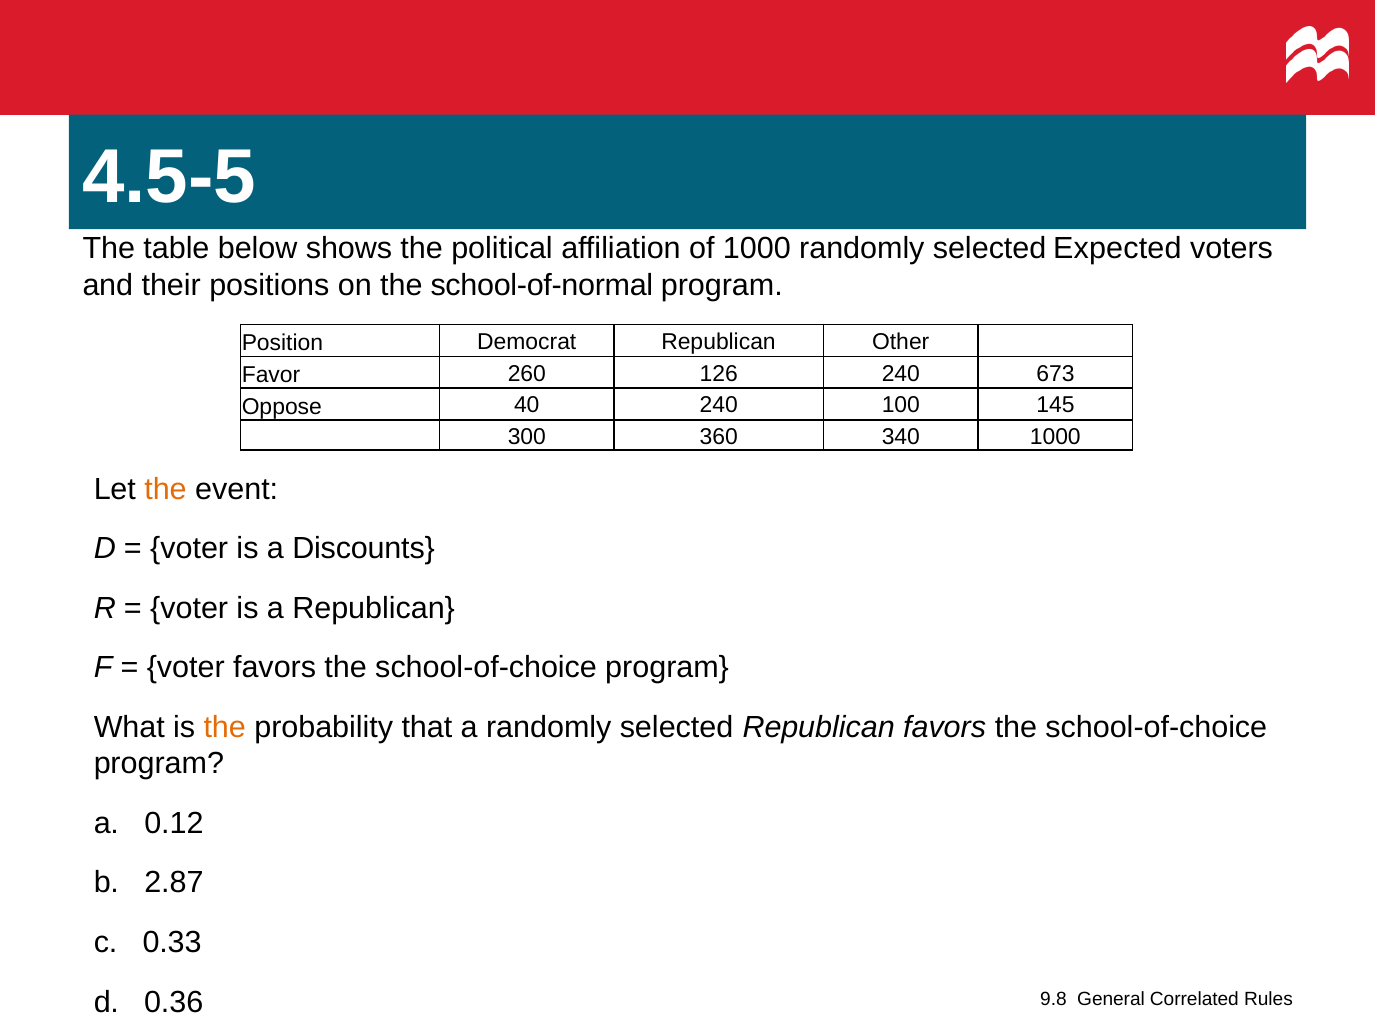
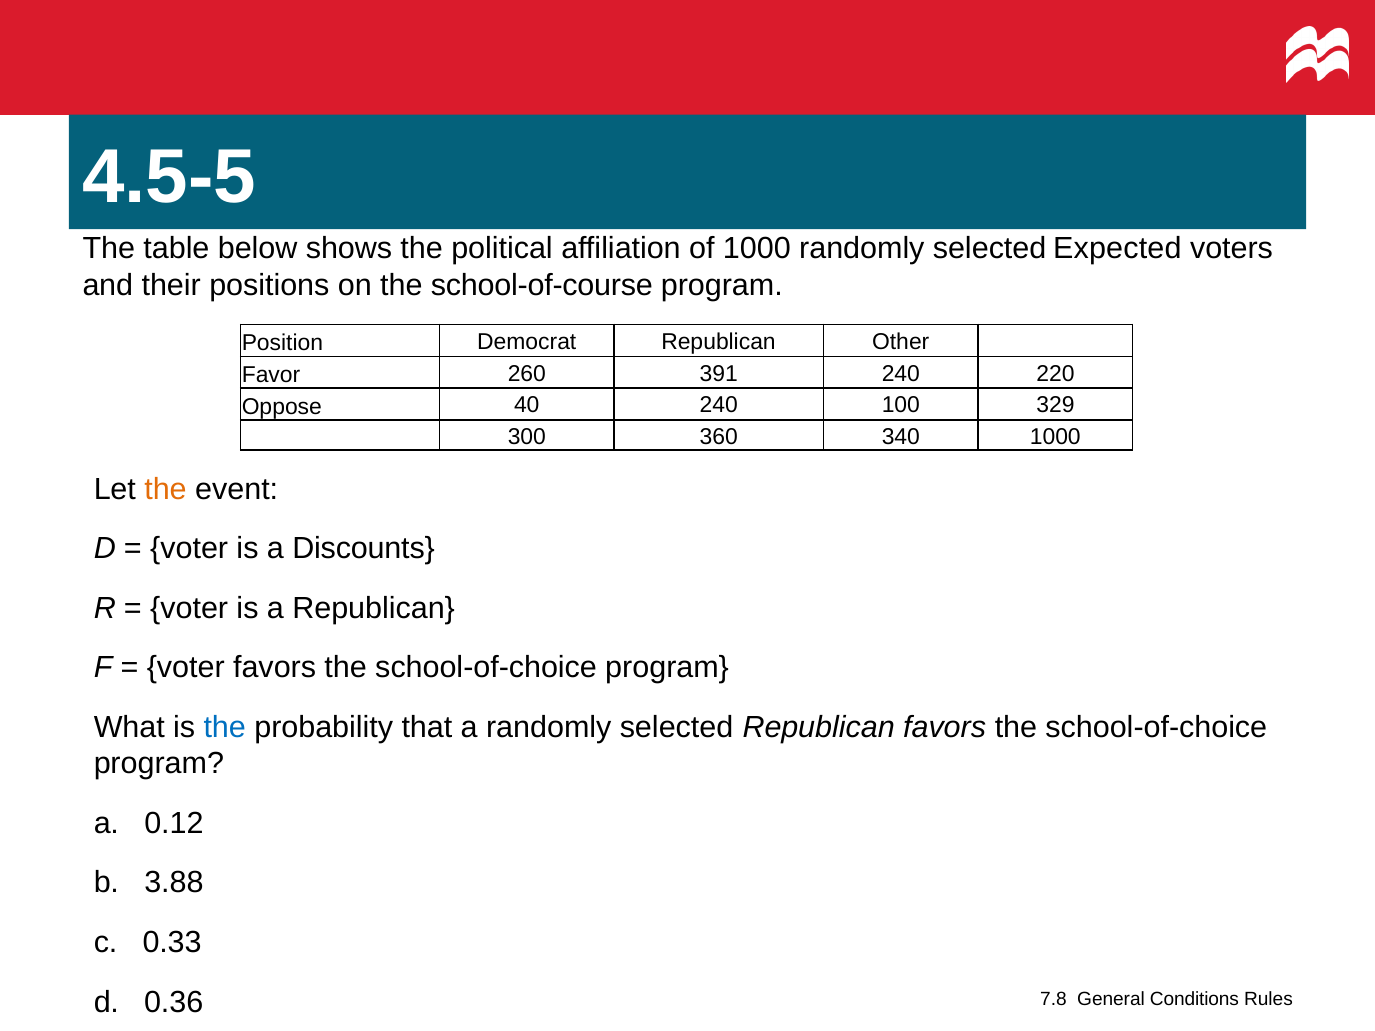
school-of-normal: school-of-normal -> school-of-course (542, 285)
126: 126 -> 391 (719, 374)
673: 673 -> 220 (1055, 374)
145: 145 -> 329 (1055, 405)
the colour: orange -> blue (225, 727)
2.87: 2.87 -> 3.88 (174, 883)
9.8: 9.8 -> 7.8 (1053, 1000)
Correlated: Correlated -> Conditions (1194, 1000)
